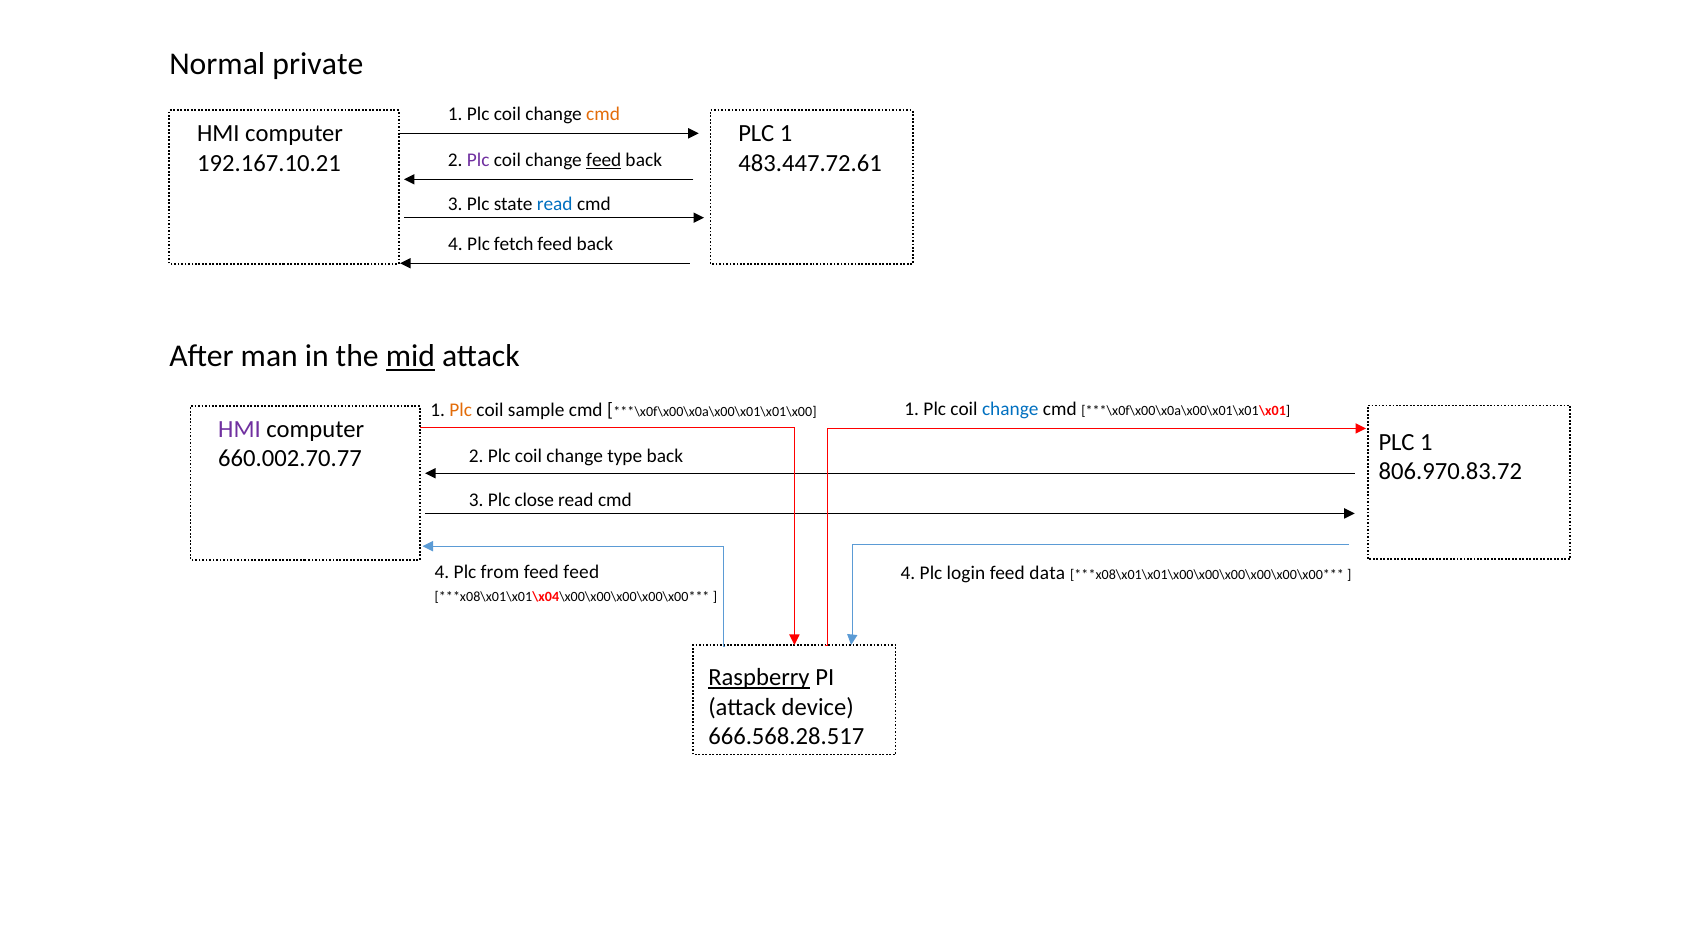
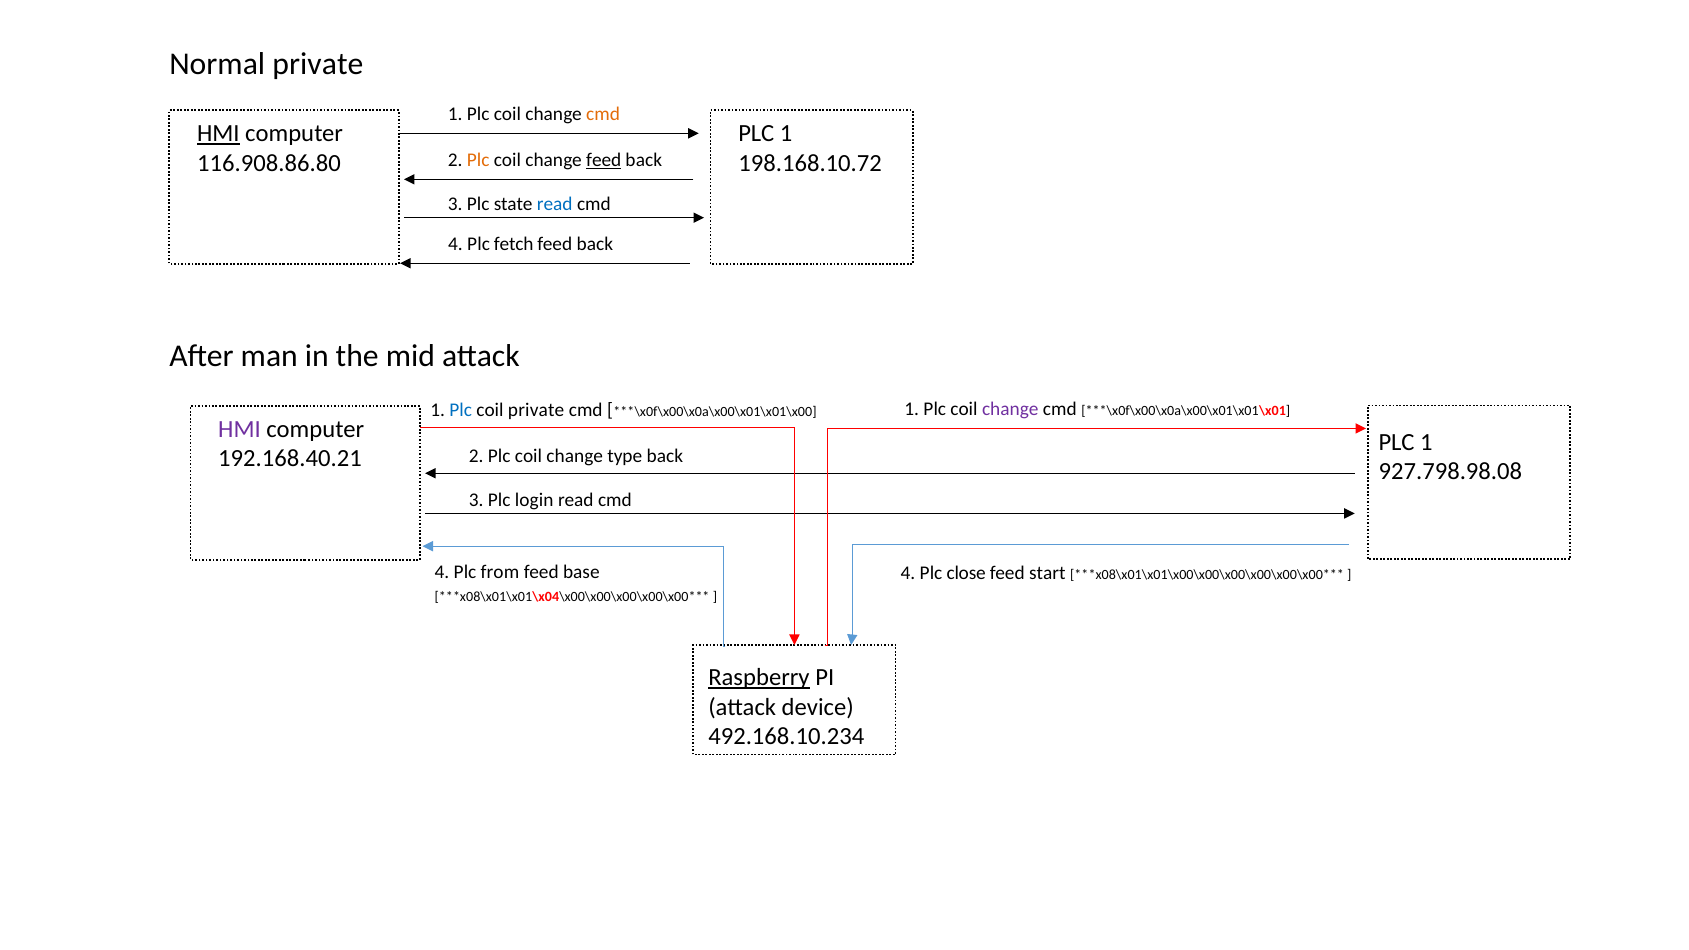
HMI underline: none -> present (218, 133)
Plc colour: purple -> orange (478, 160)
192.167.10.21: 192.167.10.21 -> 116.908.86.80 (269, 163)
483.447.72.61: 483.447.72.61 -> 198.168.10.72 (810, 163)
mid underline: present -> none (410, 357)
change colour: blue -> purple (1010, 409)
Plc colour: orange -> blue (461, 410)
coil sample: sample -> private (536, 410)
660.002.70.77: 660.002.70.77 -> 192.168.40.21 (290, 459)
806.970.83.72: 806.970.83.72 -> 927.798.98.08 (1450, 472)
close: close -> login (534, 500)
feed feed: feed -> base (581, 572)
login: login -> close (966, 574)
data: data -> start (1047, 574)
666.568.28.517: 666.568.28.517 -> 492.168.10.234 (786, 737)
